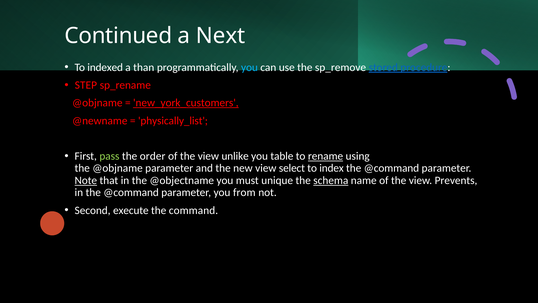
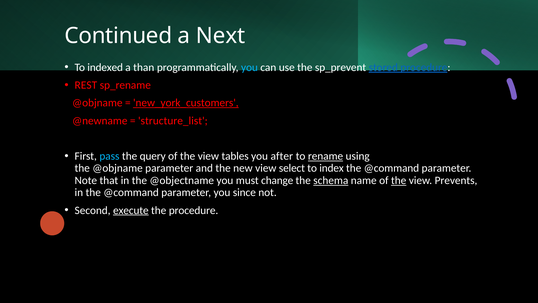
sp_remove: sp_remove -> sp_prevent (341, 67)
STEP: STEP -> REST (86, 85)
physically_list: physically_list -> structure_list (173, 120)
pass colour: light green -> light blue (109, 156)
order: order -> query (153, 156)
unlike: unlike -> tables (235, 156)
table: table -> after (282, 156)
Note underline: present -> none (86, 180)
unique: unique -> change (277, 180)
the underline: none -> present (399, 180)
from: from -> since (244, 192)
execute underline: none -> present (131, 210)
the command: command -> procedure (194, 210)
